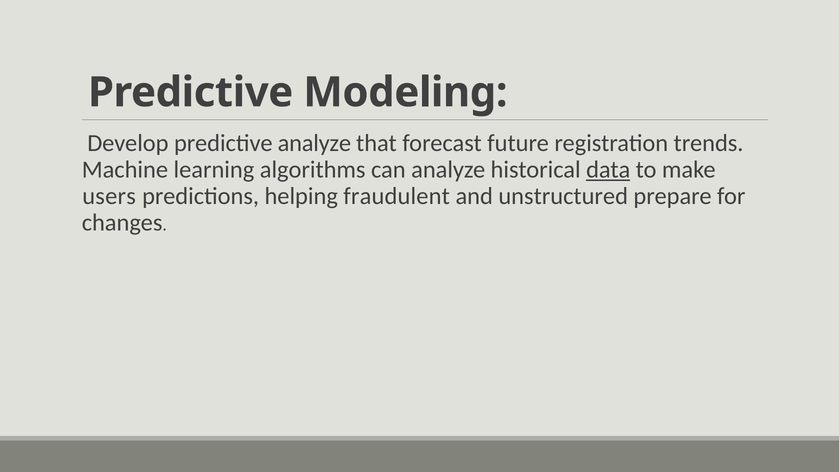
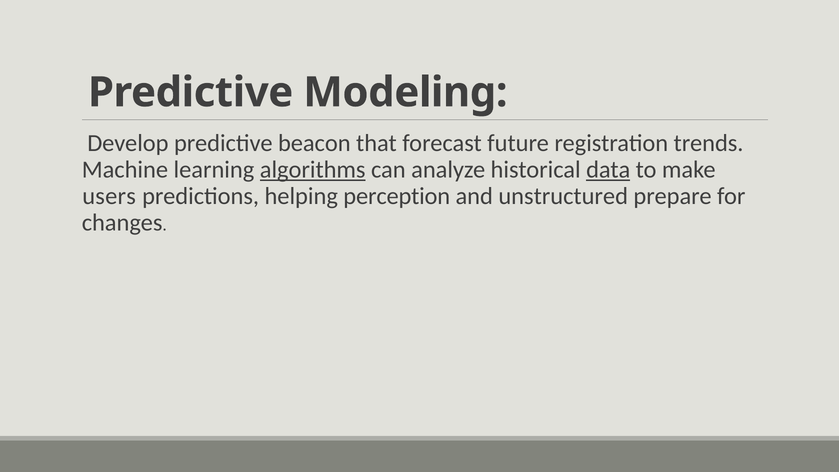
predictive analyze: analyze -> beacon (314, 143)
algorithms underline: none -> present (313, 170)
fraudulent: fraudulent -> perception (397, 196)
